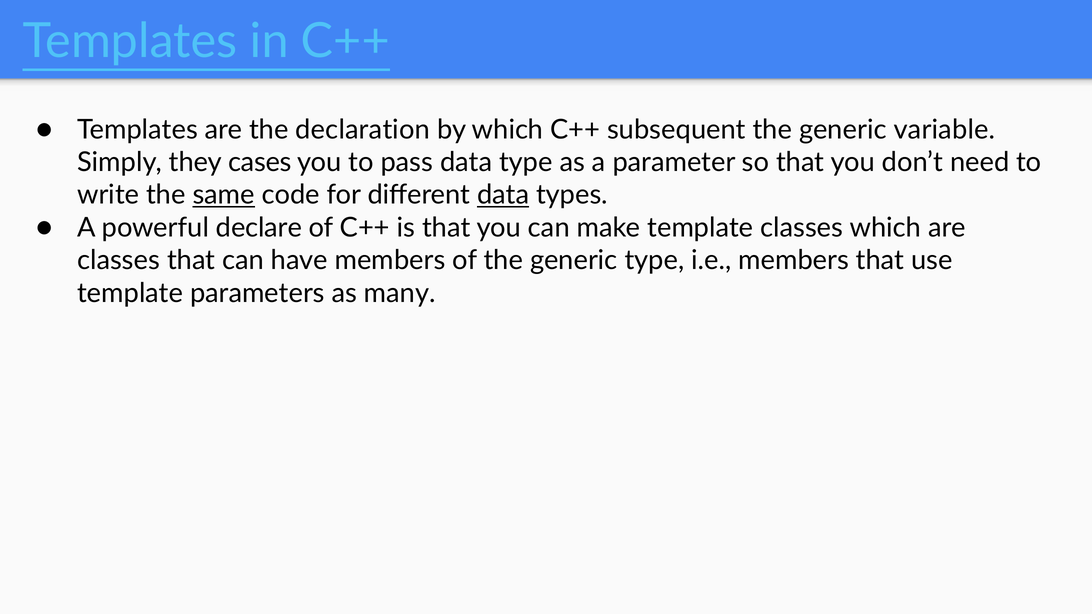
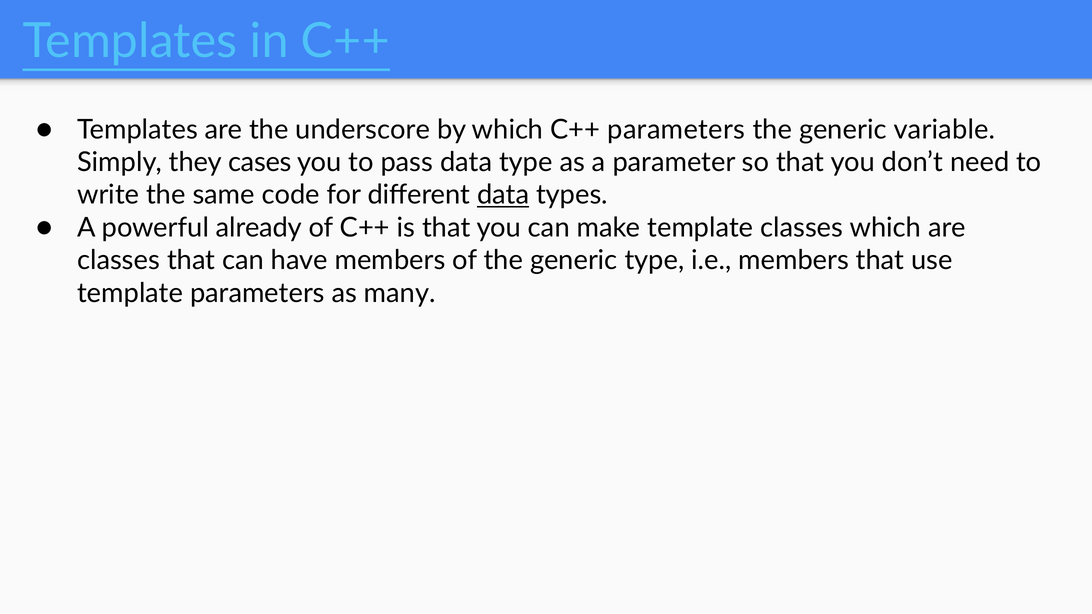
declaration: declaration -> underscore (363, 130)
C++ subsequent: subsequent -> parameters (676, 130)
same underline: present -> none (224, 195)
declare: declare -> already (259, 228)
